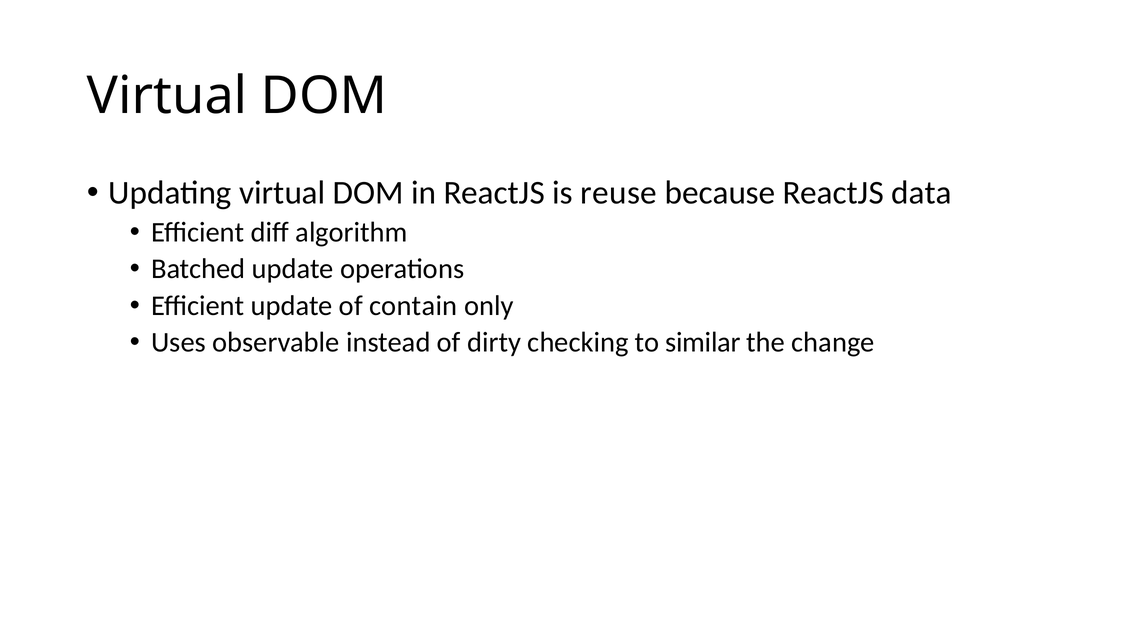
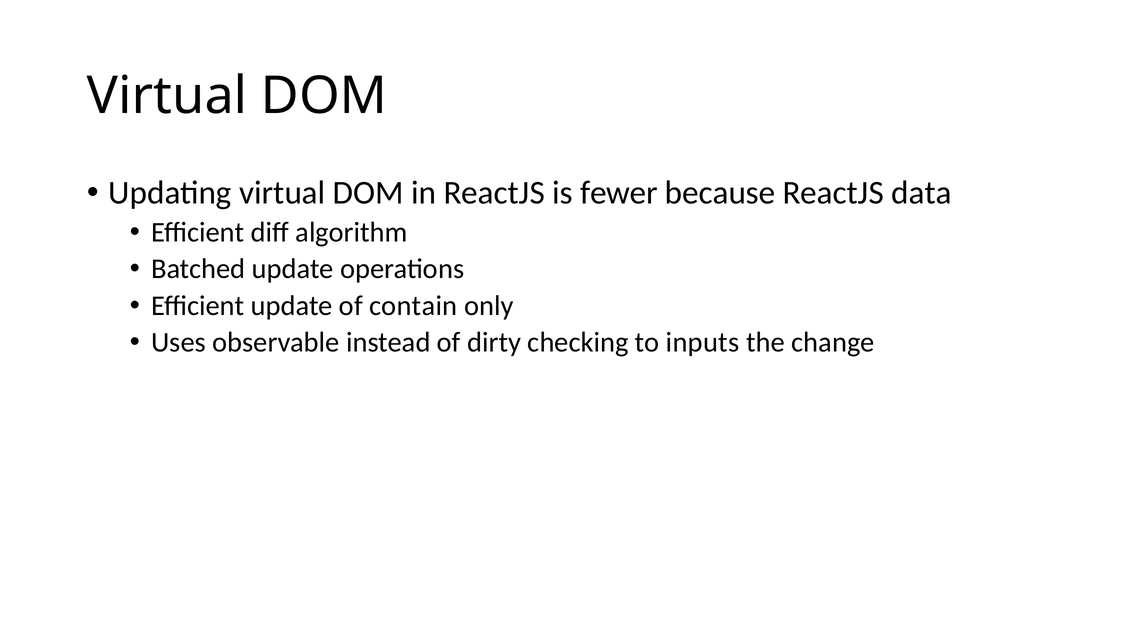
reuse: reuse -> fewer (619, 193)
similar: similar -> inputs (703, 342)
